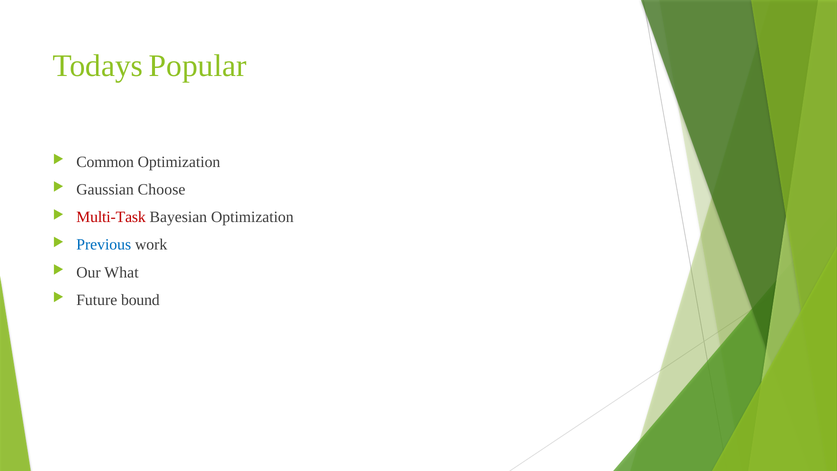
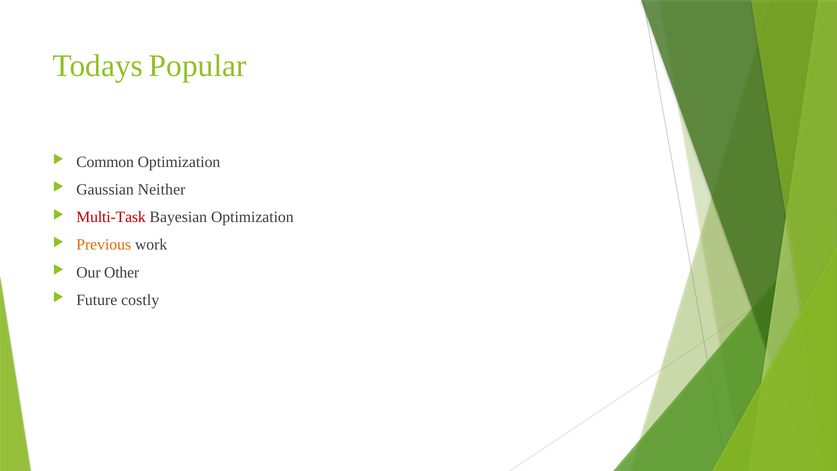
Choose: Choose -> Neither (162, 190)
Previous colour: blue -> orange (104, 245)
What: What -> Other (122, 272)
bound: bound -> costly (140, 300)
